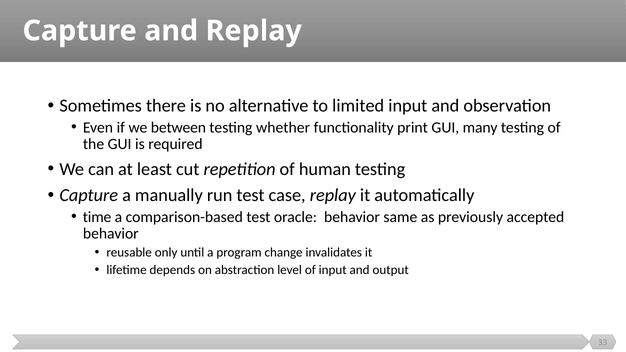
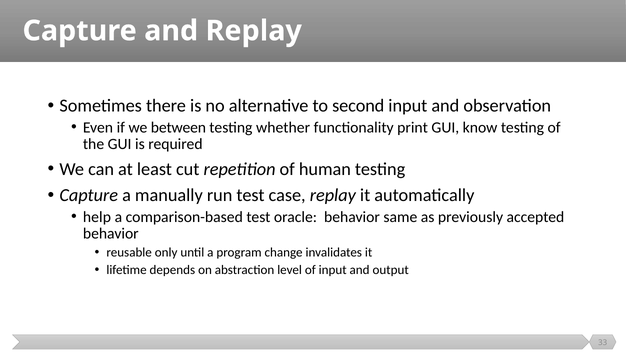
limited: limited -> second (358, 106)
many: many -> know (480, 127)
time: time -> help (97, 217)
